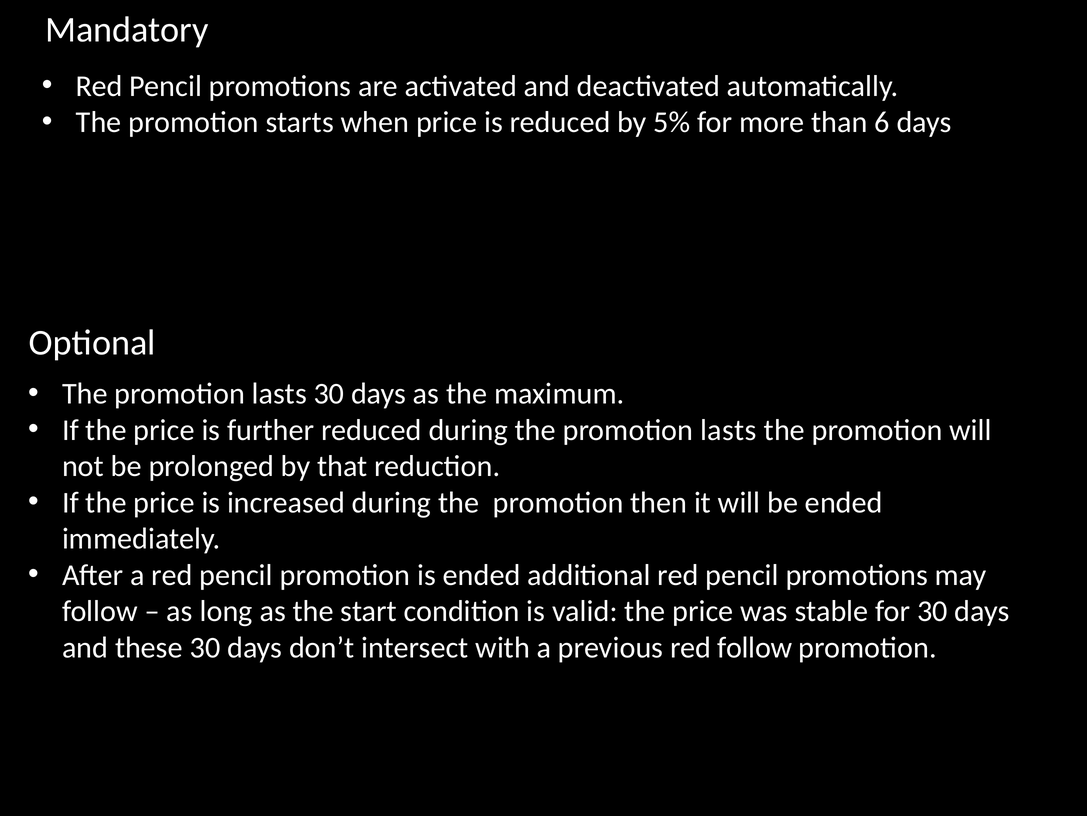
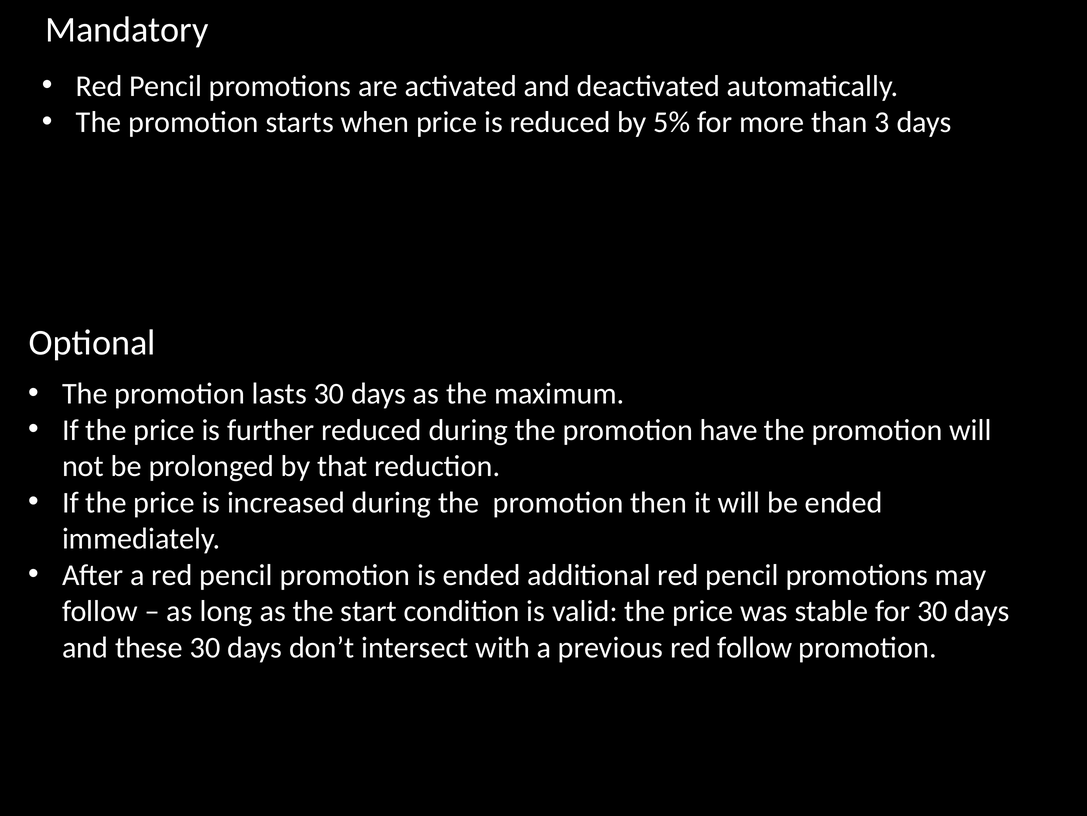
6: 6 -> 3 (882, 122)
during the promotion lasts: lasts -> have (729, 430)
